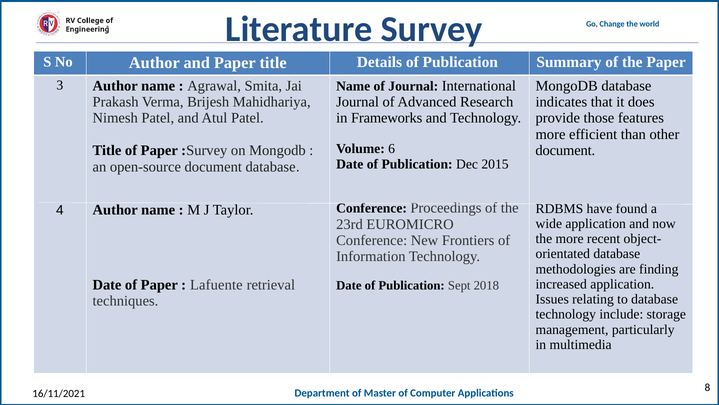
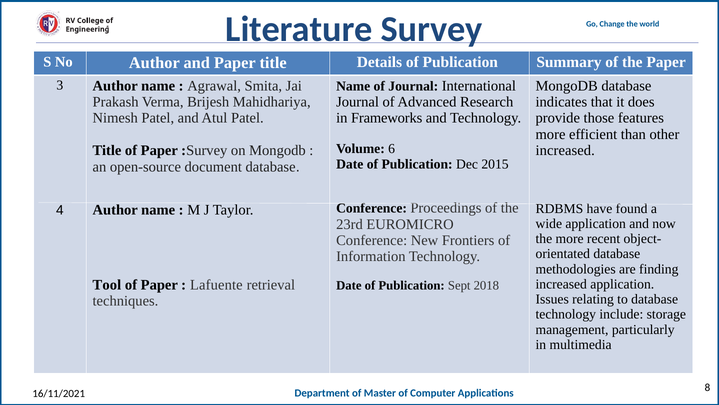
document: document -> increased (565, 150)
Date: Date -> Tool (107, 284)
